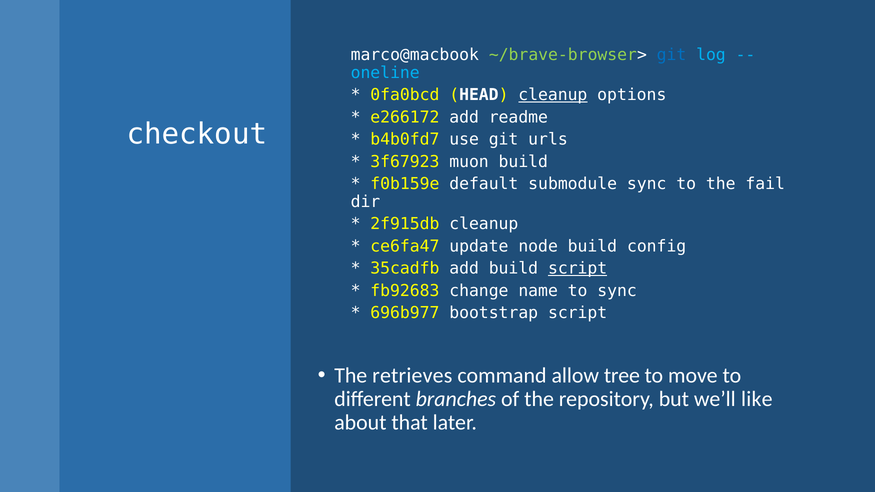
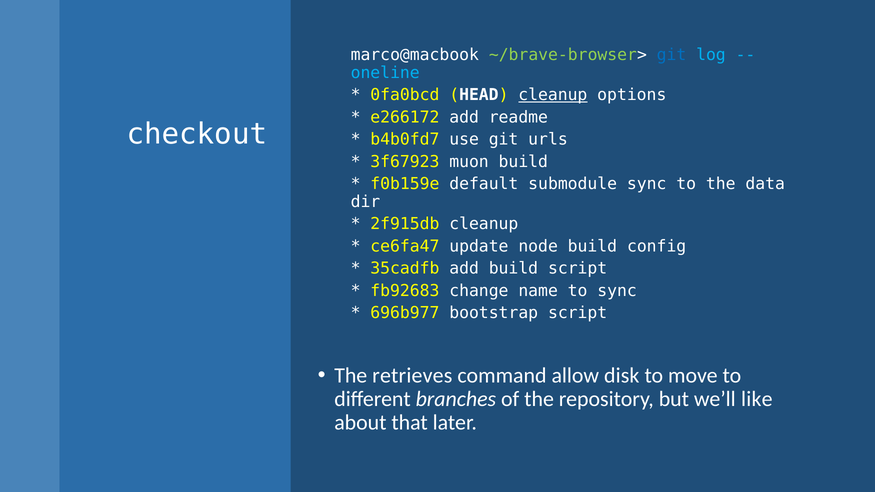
fail: fail -> data (765, 184)
script underline: present -> none (578, 269)
tree: tree -> disk (622, 376)
